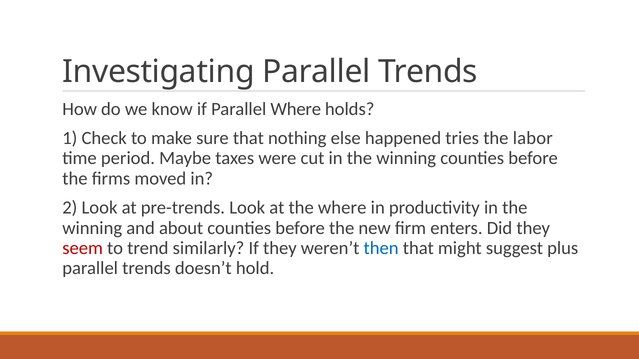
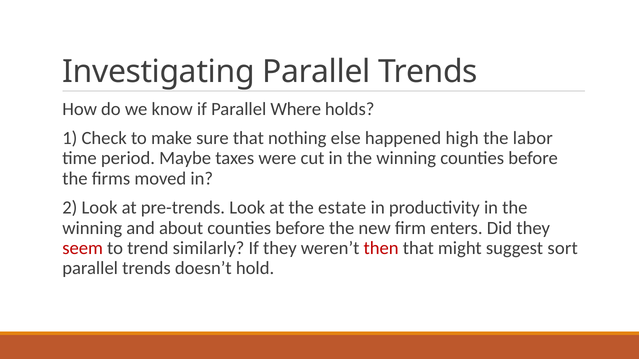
tries: tries -> high (462, 138)
the where: where -> estate (342, 208)
then colour: blue -> red (381, 248)
plus: plus -> sort (563, 248)
